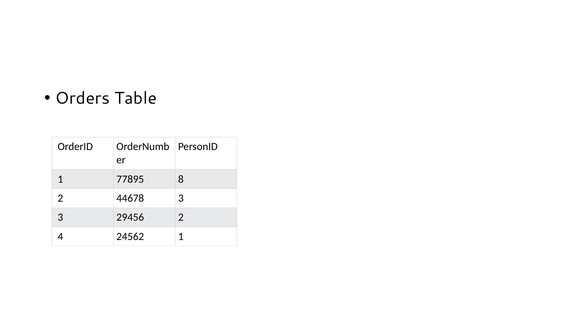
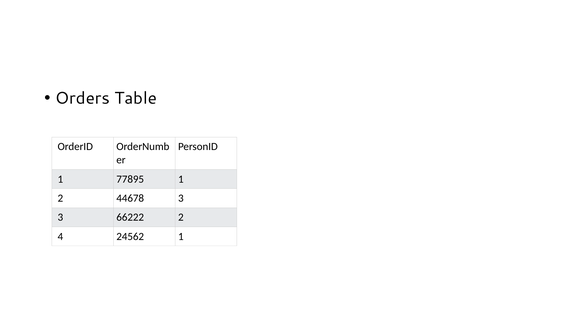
77895 8: 8 -> 1 (181, 179)
29456: 29456 -> 66222 (130, 218)
